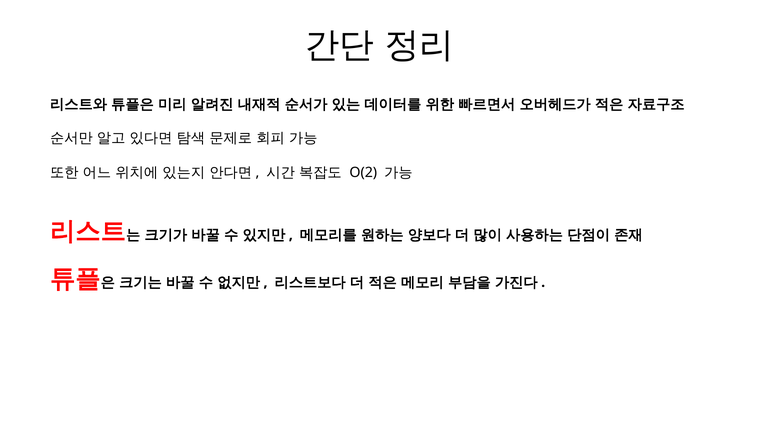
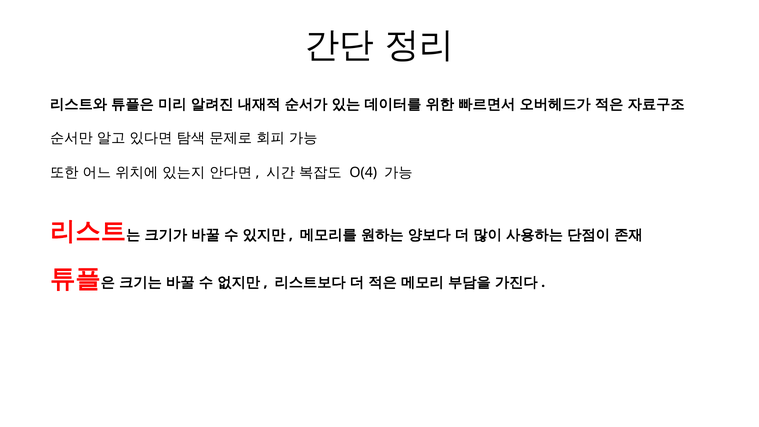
O(2: O(2 -> O(4 (363, 172)
